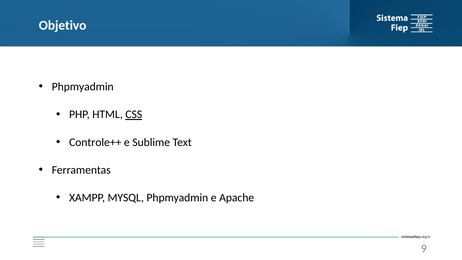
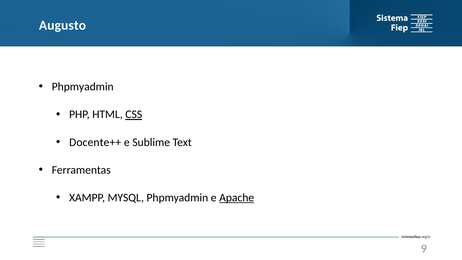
Objetivo: Objetivo -> Augusto (63, 26)
Controle++: Controle++ -> Docente++ (95, 142)
Apache underline: none -> present (237, 198)
